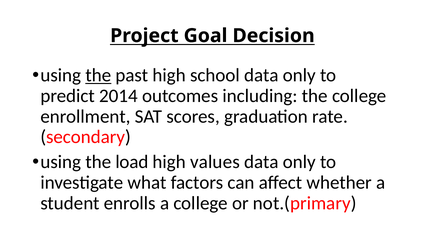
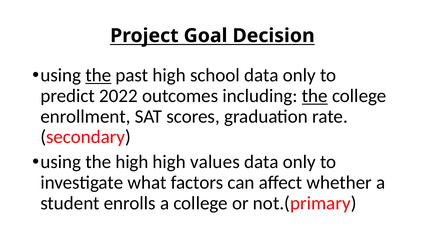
2014: 2014 -> 2022 (119, 96)
the underline: none -> present (315, 96)
the load: load -> high (132, 162)
